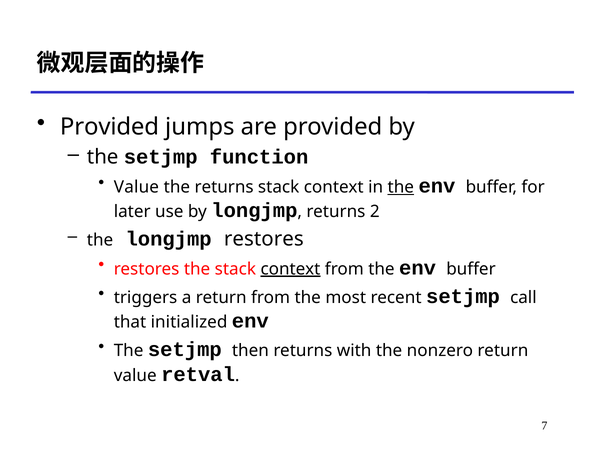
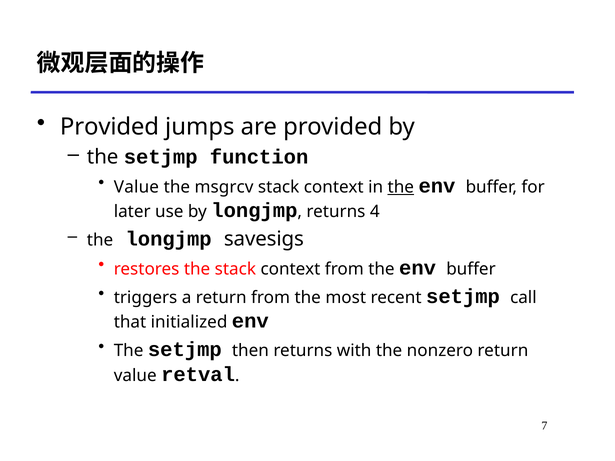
the returns: returns -> msgrcv (224, 187)
2: 2 -> 4 (375, 212)
longjmp restores: restores -> savesigs (264, 239)
context underline: present -> none (290, 269)
